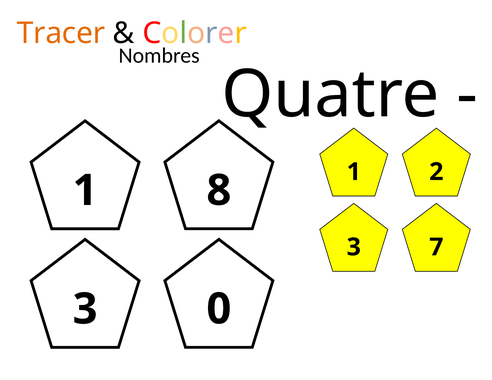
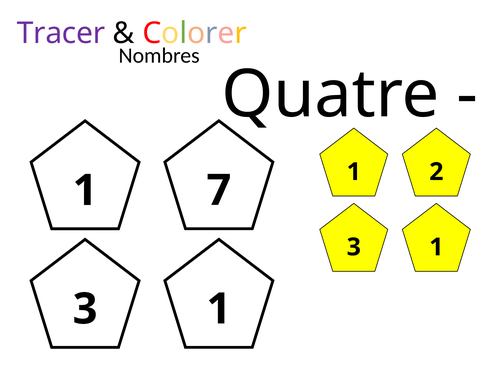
Tracer colour: orange -> purple (61, 33)
8: 8 -> 7 (219, 191)
7: 7 -> 1 (436, 247)
0: 0 -> 1 (219, 309)
